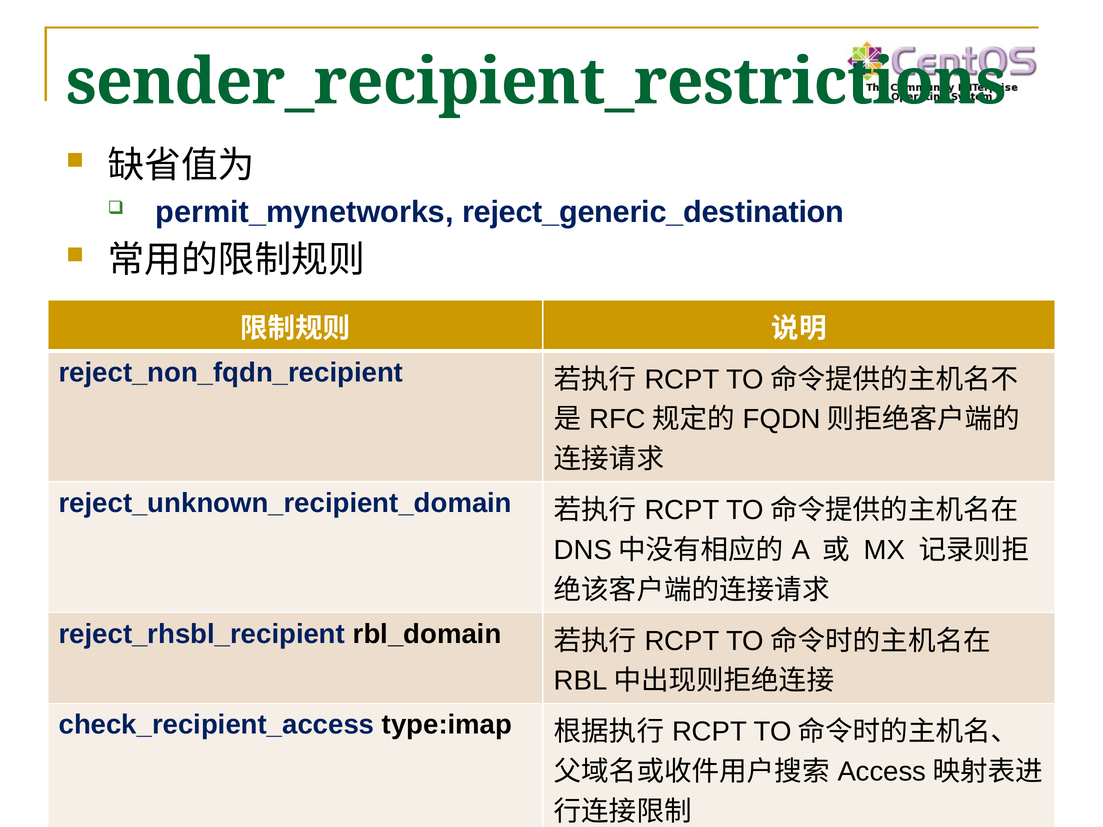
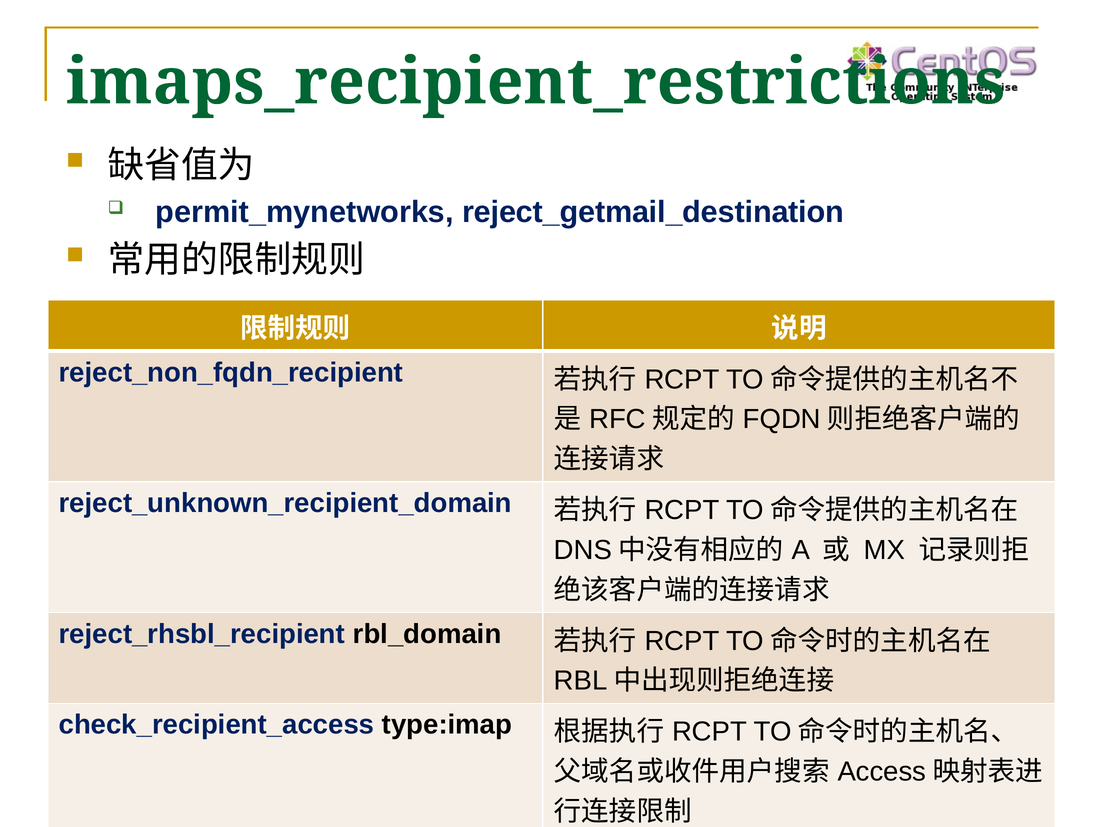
sender_recipient_restrictions: sender_recipient_restrictions -> imaps_recipient_restrictions (536, 82)
reject_generic_destination: reject_generic_destination -> reject_getmail_destination (653, 212)
